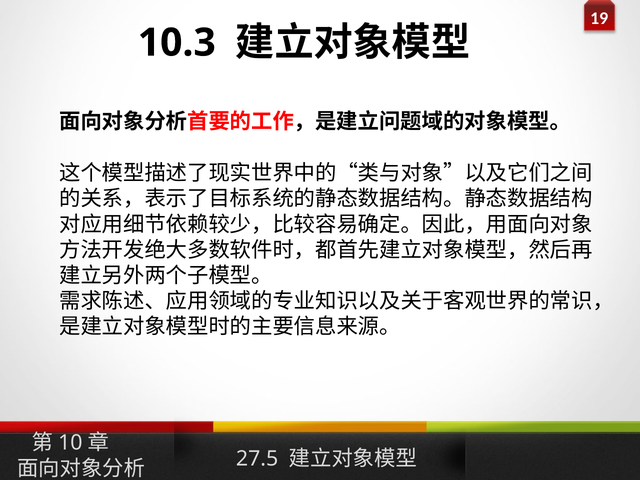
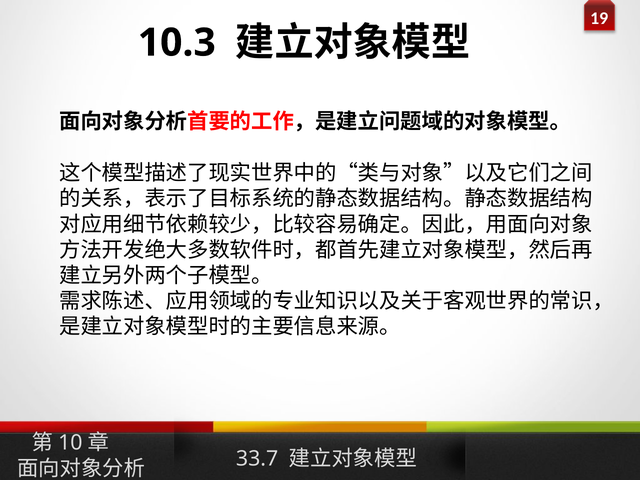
27.5: 27.5 -> 33.7 (257, 458)
